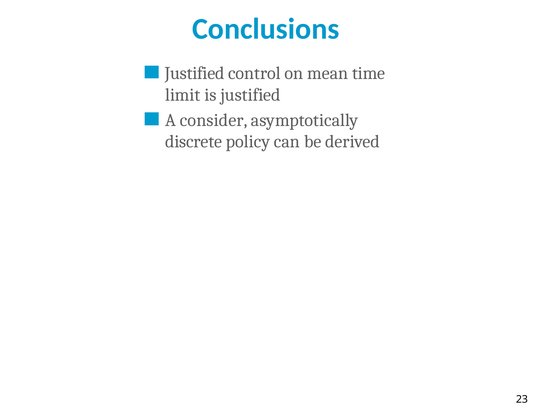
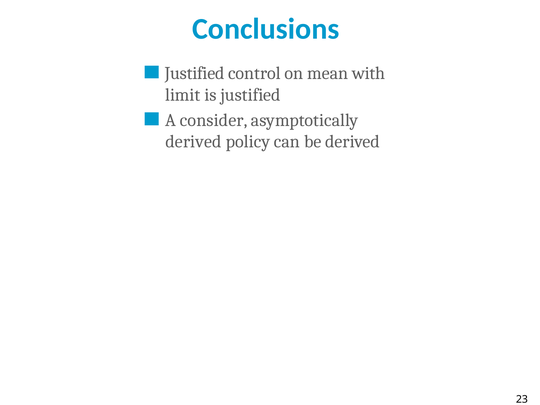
time: time -> with (369, 73)
discrete: discrete -> derived (193, 142)
